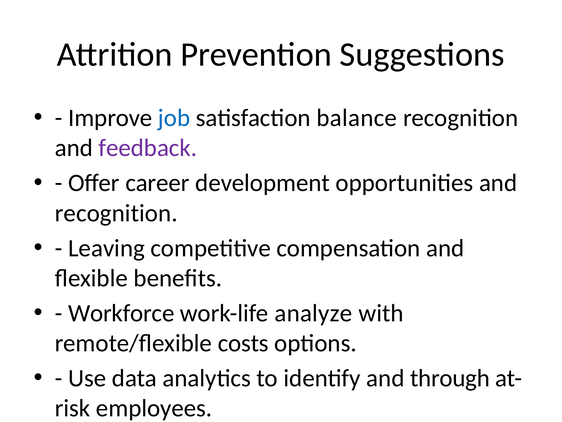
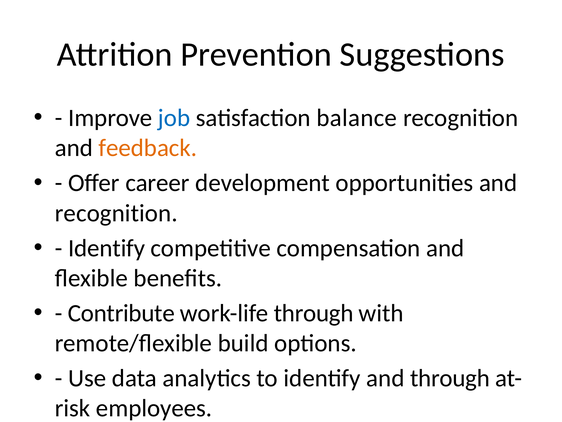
feedback colour: purple -> orange (148, 148)
Leaving: Leaving -> Identify (107, 248)
Workforce: Workforce -> Contribute (121, 313)
work-life analyze: analyze -> through (314, 313)
costs: costs -> build (243, 343)
